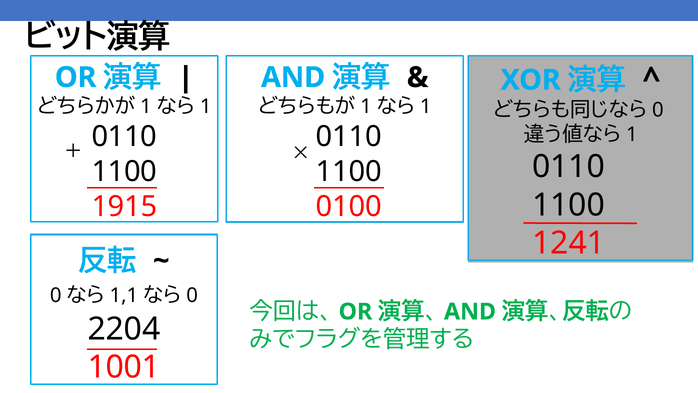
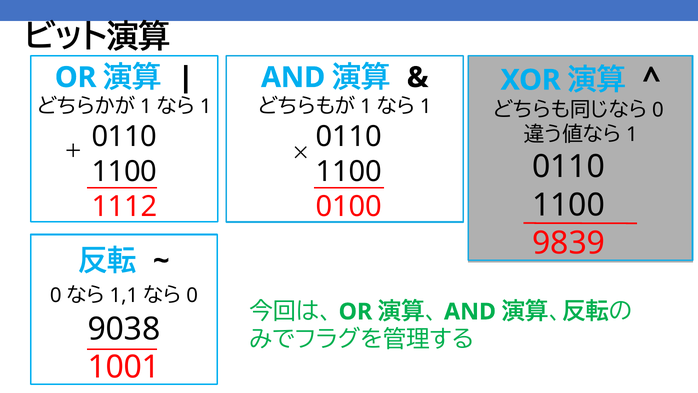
1915: 1915 -> 1112 (124, 206)
1241: 1241 -> 9839 (569, 243)
2204: 2204 -> 9038 (124, 329)
